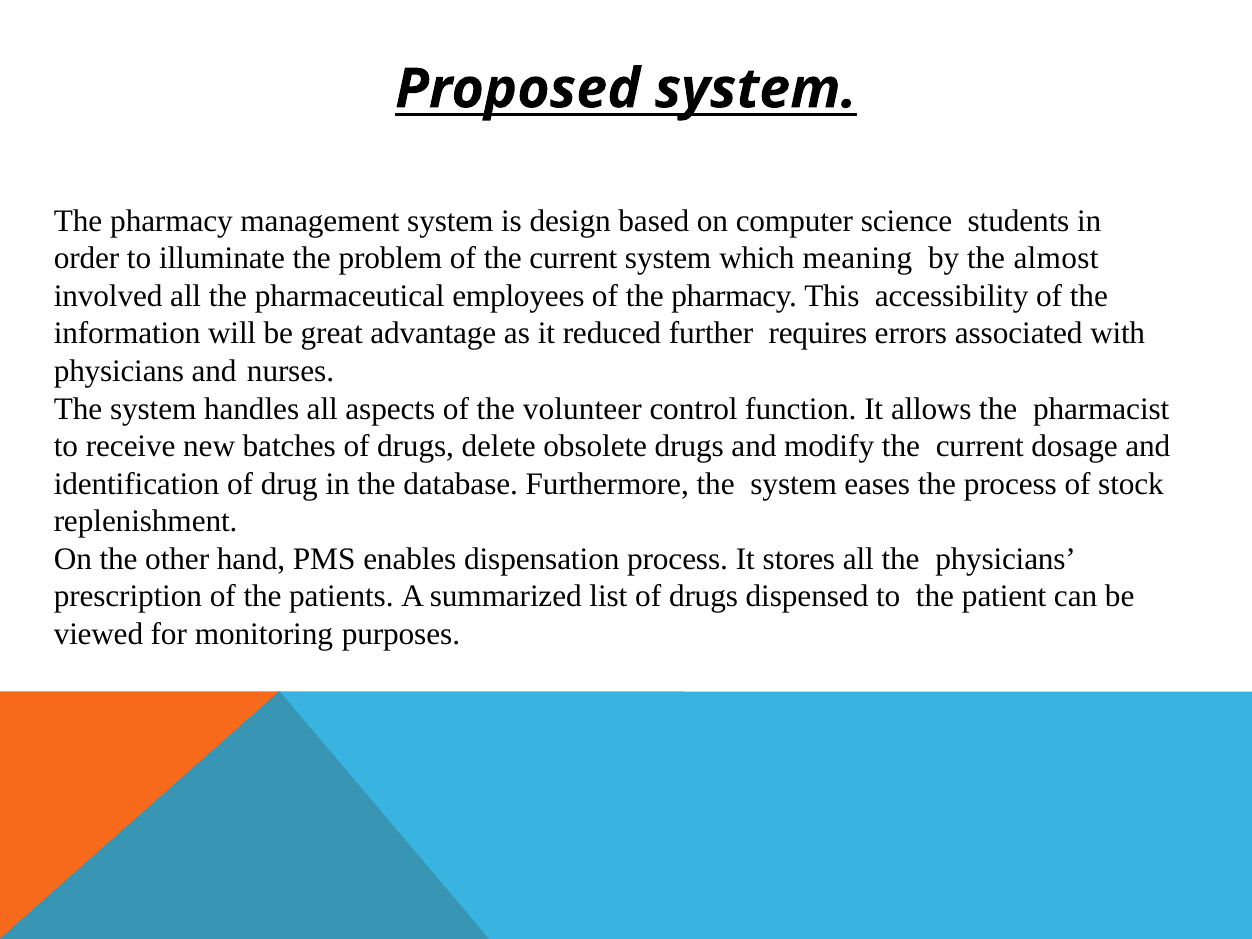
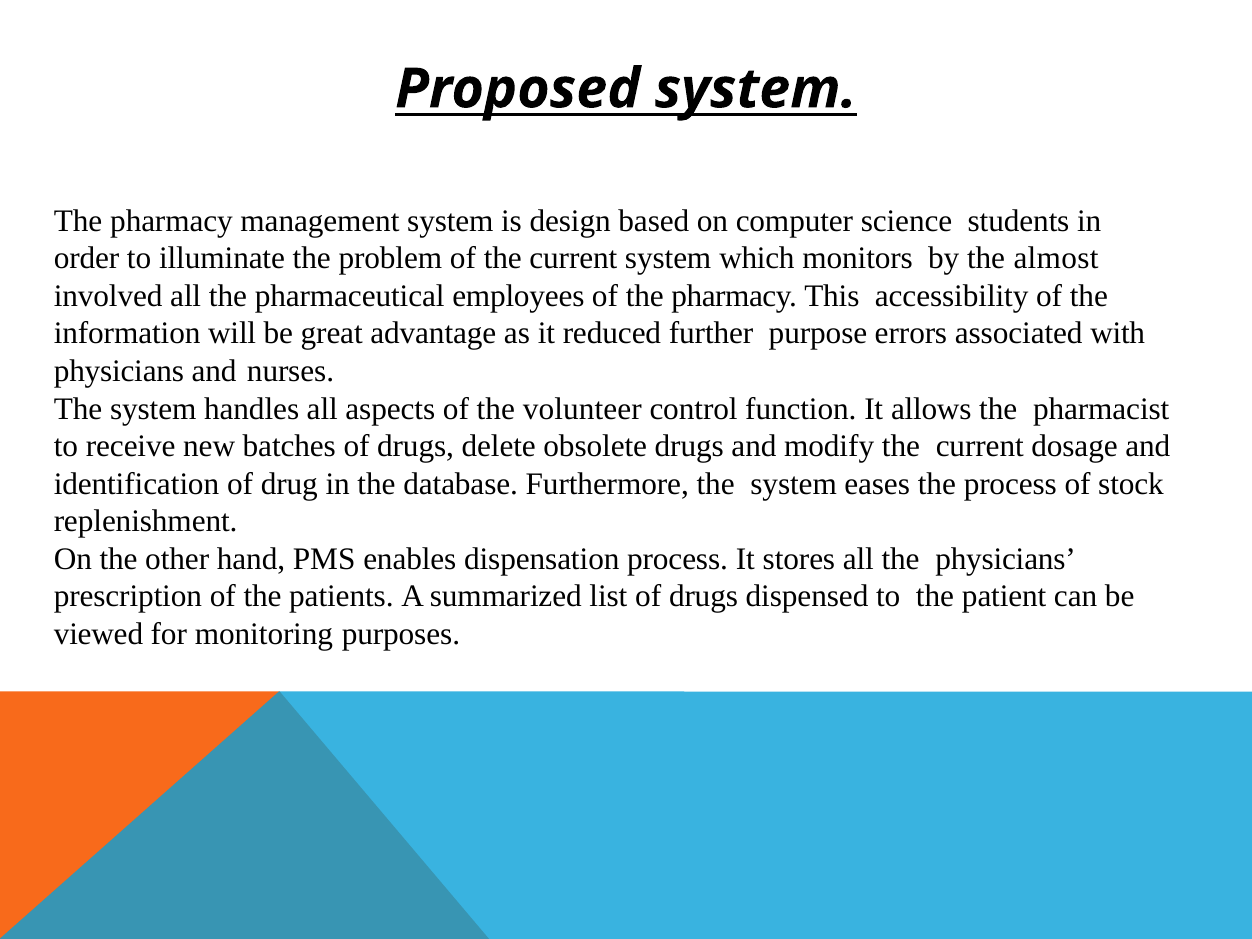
meaning: meaning -> monitors (858, 259)
requires: requires -> purpose (818, 334)
